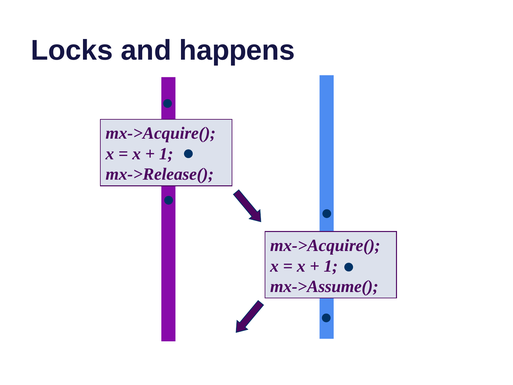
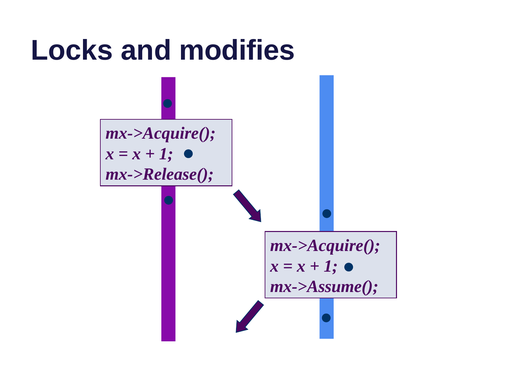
happens: happens -> modifies (237, 50)
